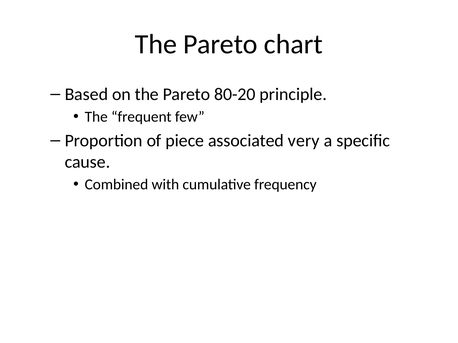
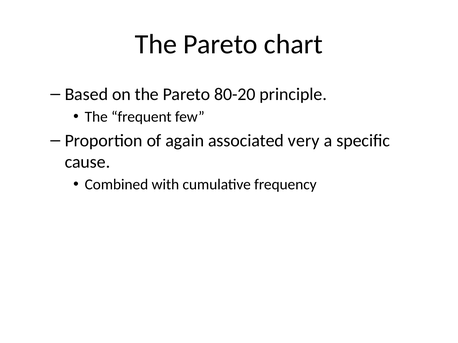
piece: piece -> again (185, 141)
